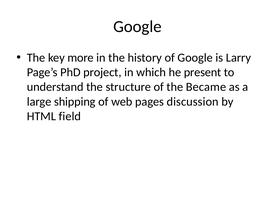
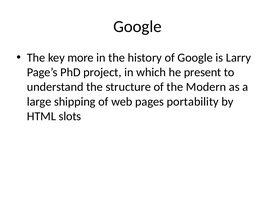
Became: Became -> Modern (206, 87)
discussion: discussion -> portability (193, 102)
field: field -> slots (70, 116)
